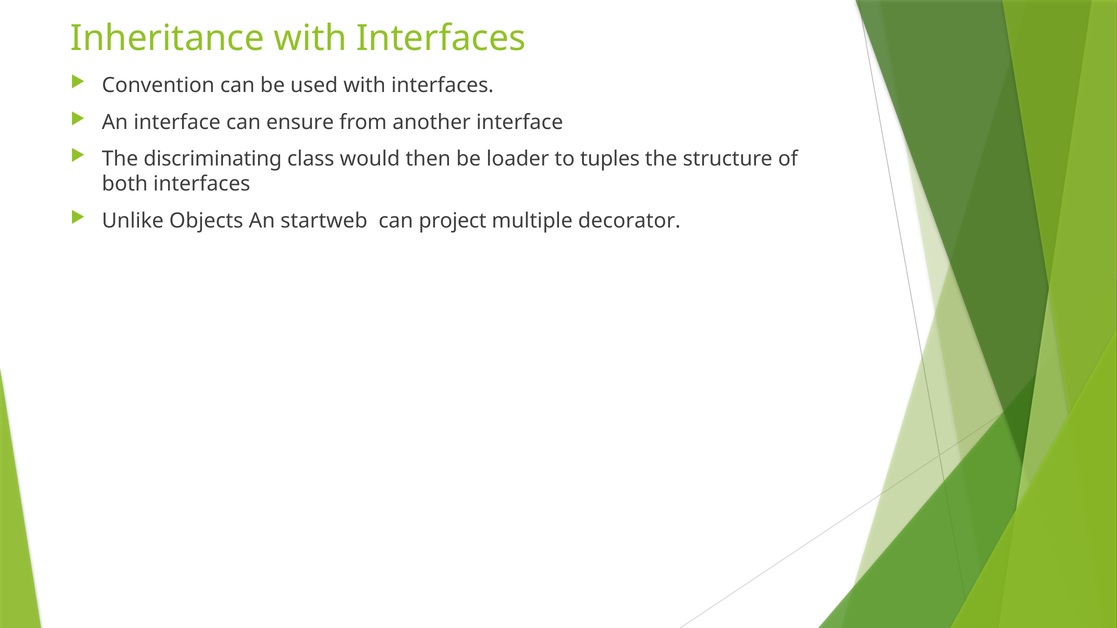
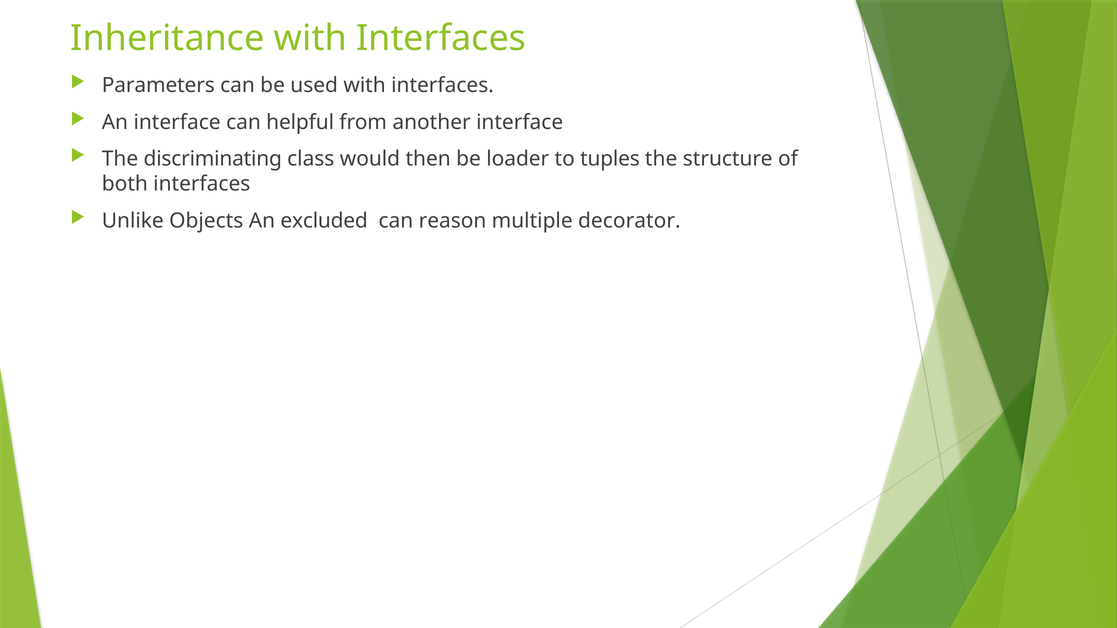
Convention: Convention -> Parameters (158, 85)
ensure: ensure -> helpful (300, 122)
startweb: startweb -> excluded (324, 221)
project: project -> reason (453, 221)
